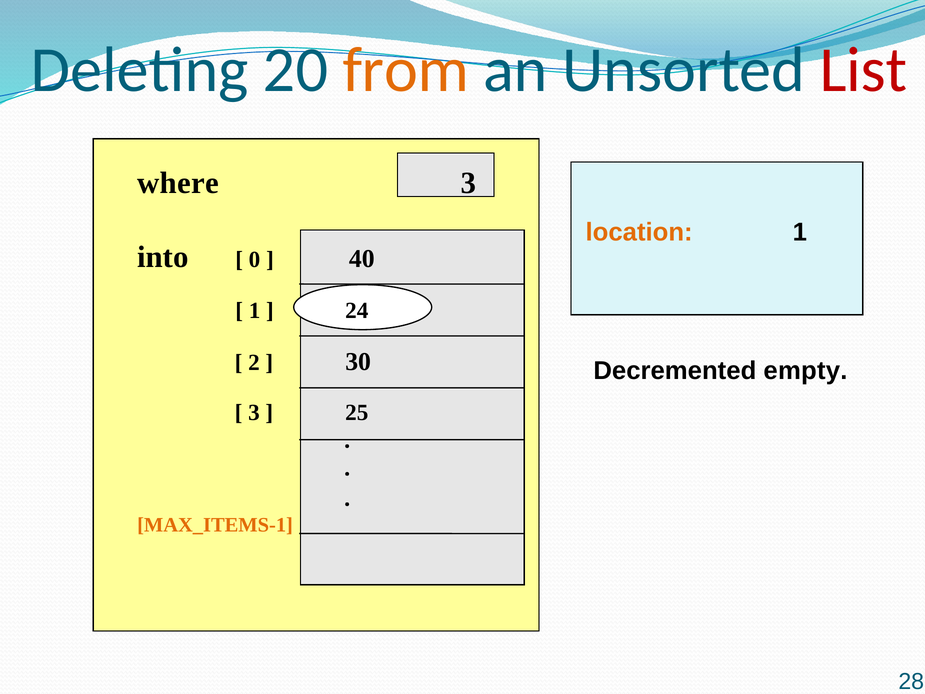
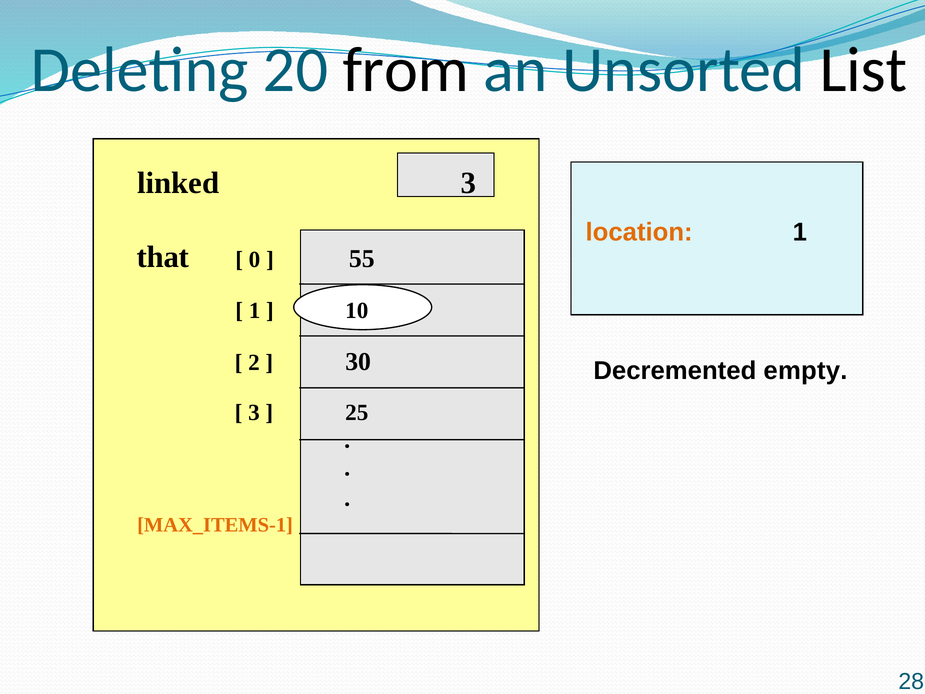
from colour: orange -> black (406, 70)
List colour: red -> black (863, 70)
where: where -> linked (178, 183)
into: into -> that (163, 257)
40: 40 -> 55 (362, 259)
24: 24 -> 10 (357, 310)
